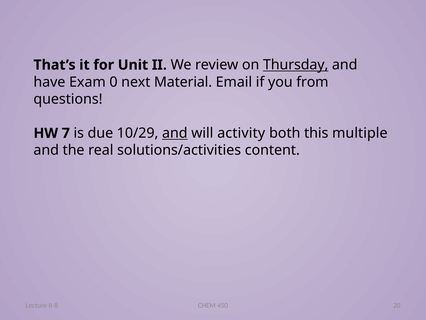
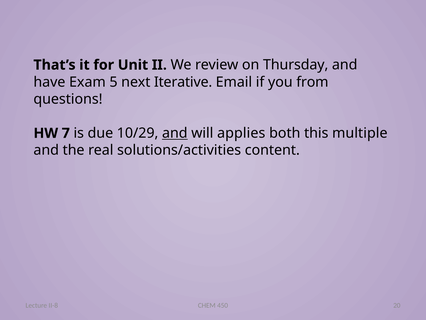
Thursday underline: present -> none (296, 65)
0: 0 -> 5 (113, 82)
Material: Material -> Iterative (183, 82)
activity: activity -> applies (241, 133)
